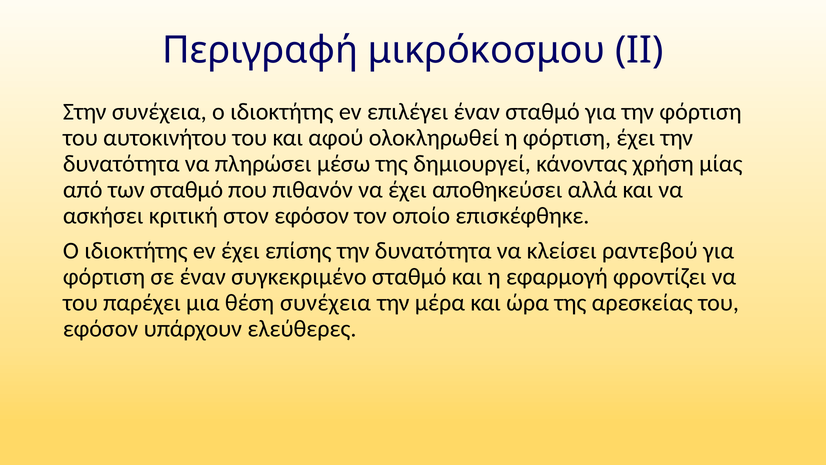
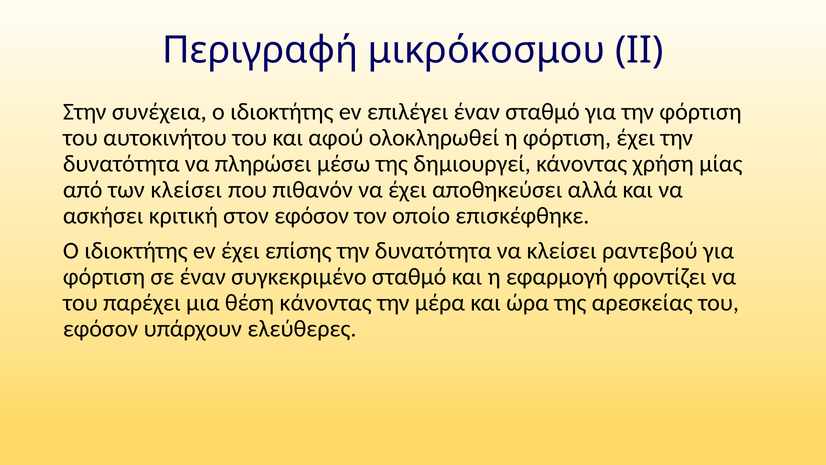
των σταθμό: σταθμό -> κλείσει (186, 190)
θέση συνέχεια: συνέχεια -> κάνοντας (326, 302)
